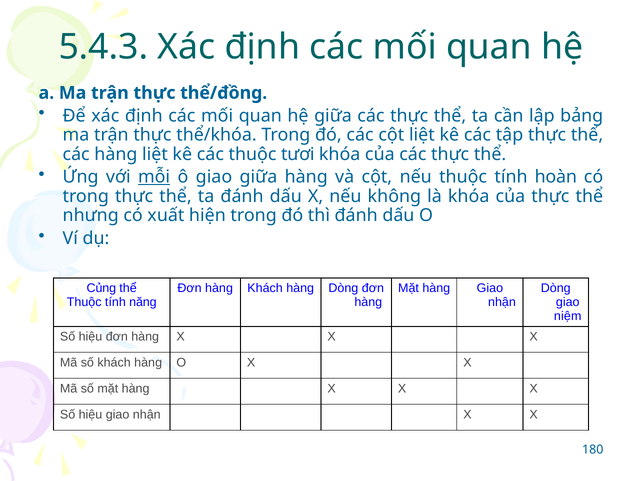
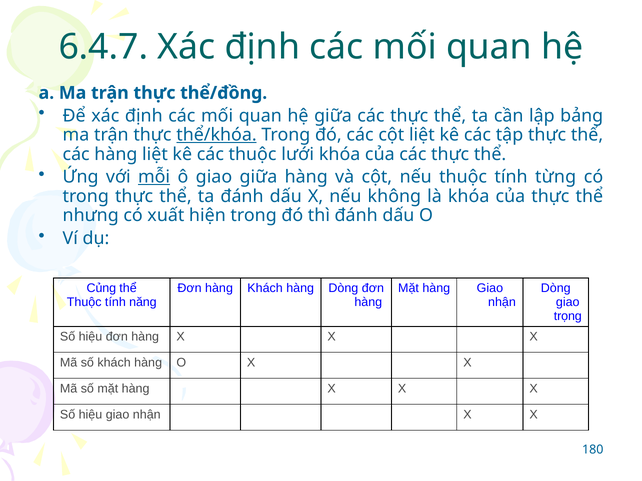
5.4.3: 5.4.3 -> 6.4.7 (103, 47)
thể/khóa underline: none -> present (217, 135)
tươi: tươi -> lưới (298, 154)
hoàn: hoàn -> từng (556, 177)
niệm: niệm -> trọng (568, 317)
